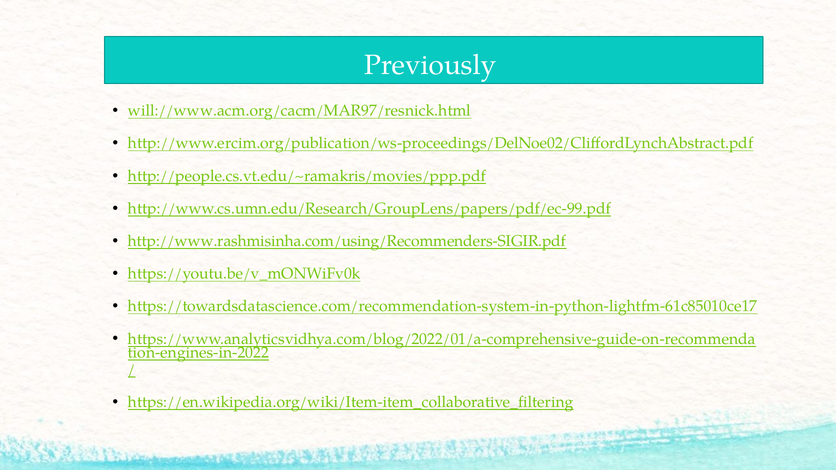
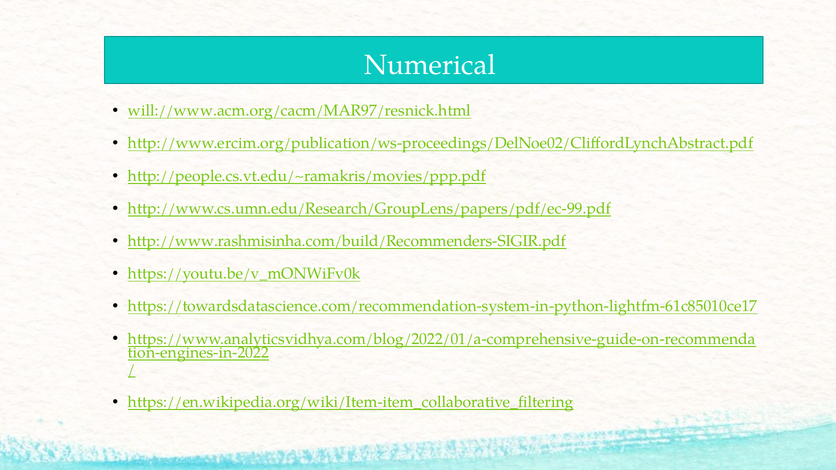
Previously: Previously -> Numerical (430, 65)
http://www.rashmisinha.com/using/Recommenders-SIGIR.pdf: http://www.rashmisinha.com/using/Recommenders-SIGIR.pdf -> http://www.rashmisinha.com/build/Recommenders-SIGIR.pdf (347, 241)
